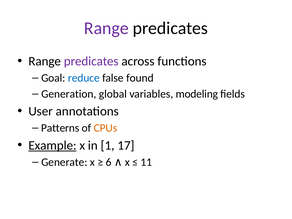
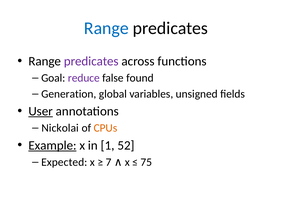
Range colour: purple -> blue (106, 28)
reduce colour: blue -> purple (84, 78)
modeling: modeling -> unsigned (197, 94)
User underline: none -> present (41, 111)
Patterns: Patterns -> Nickolai (60, 128)
17: 17 -> 52 (126, 145)
Generate: Generate -> Expected (64, 162)
6: 6 -> 7 (109, 162)
11: 11 -> 75 (146, 162)
